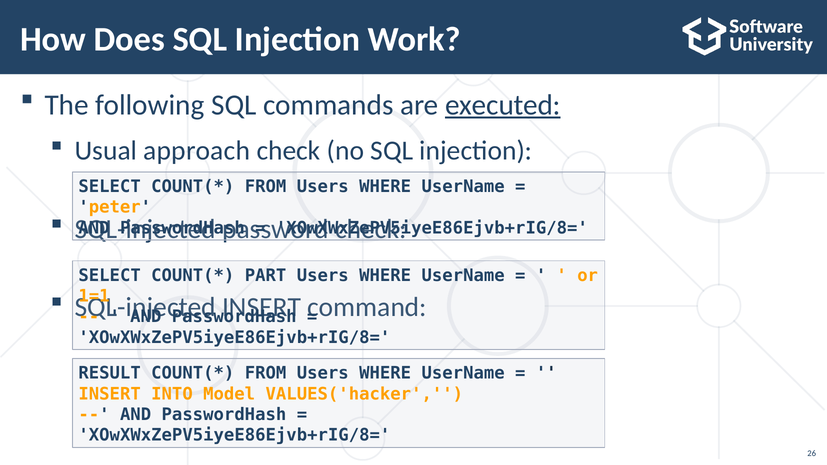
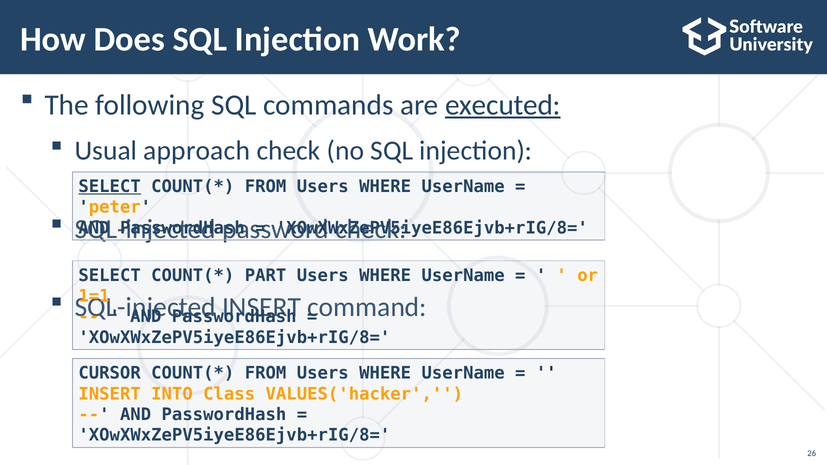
SELECT underline: none -> present (110, 187)
RESULT: RESULT -> CURSOR (110, 373)
Model: Model -> Class (229, 394)
